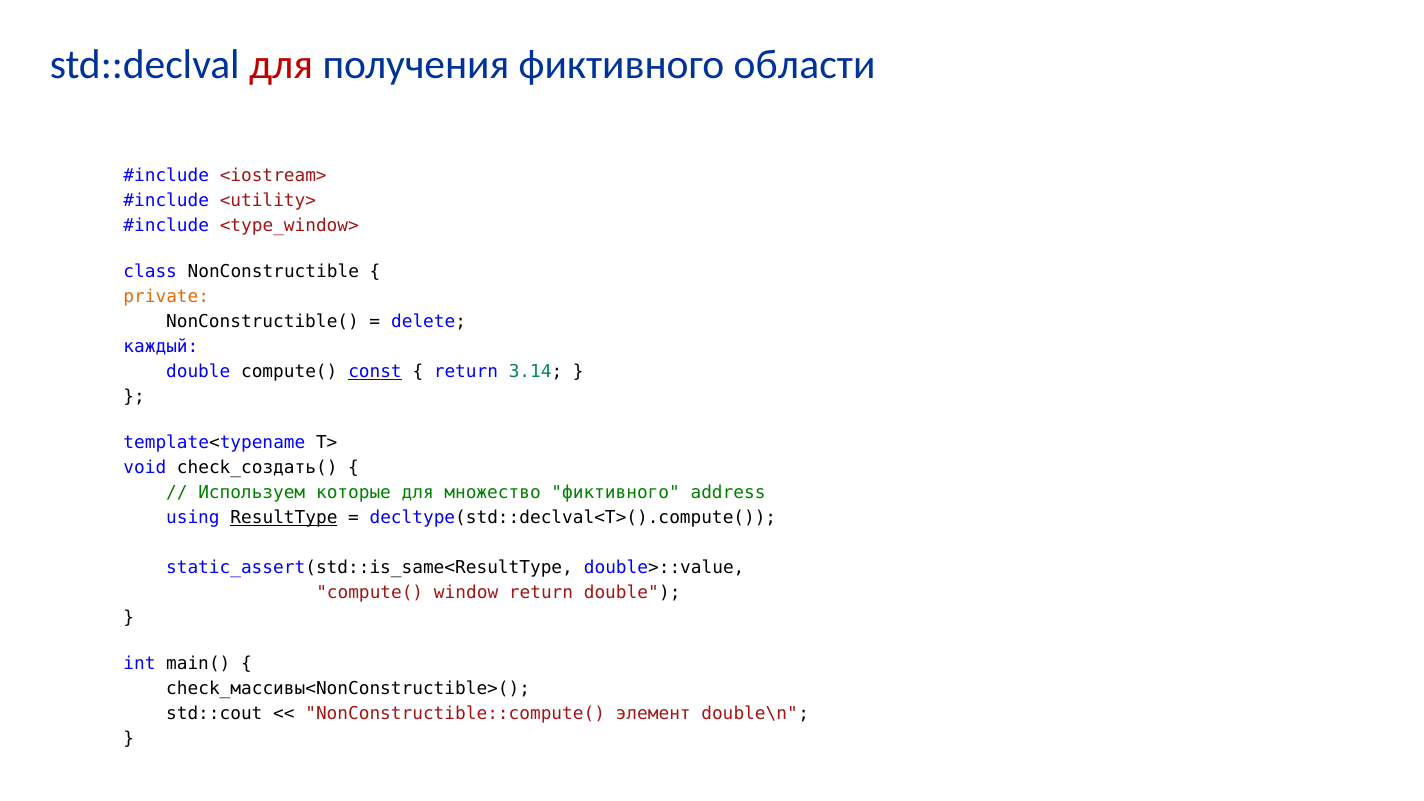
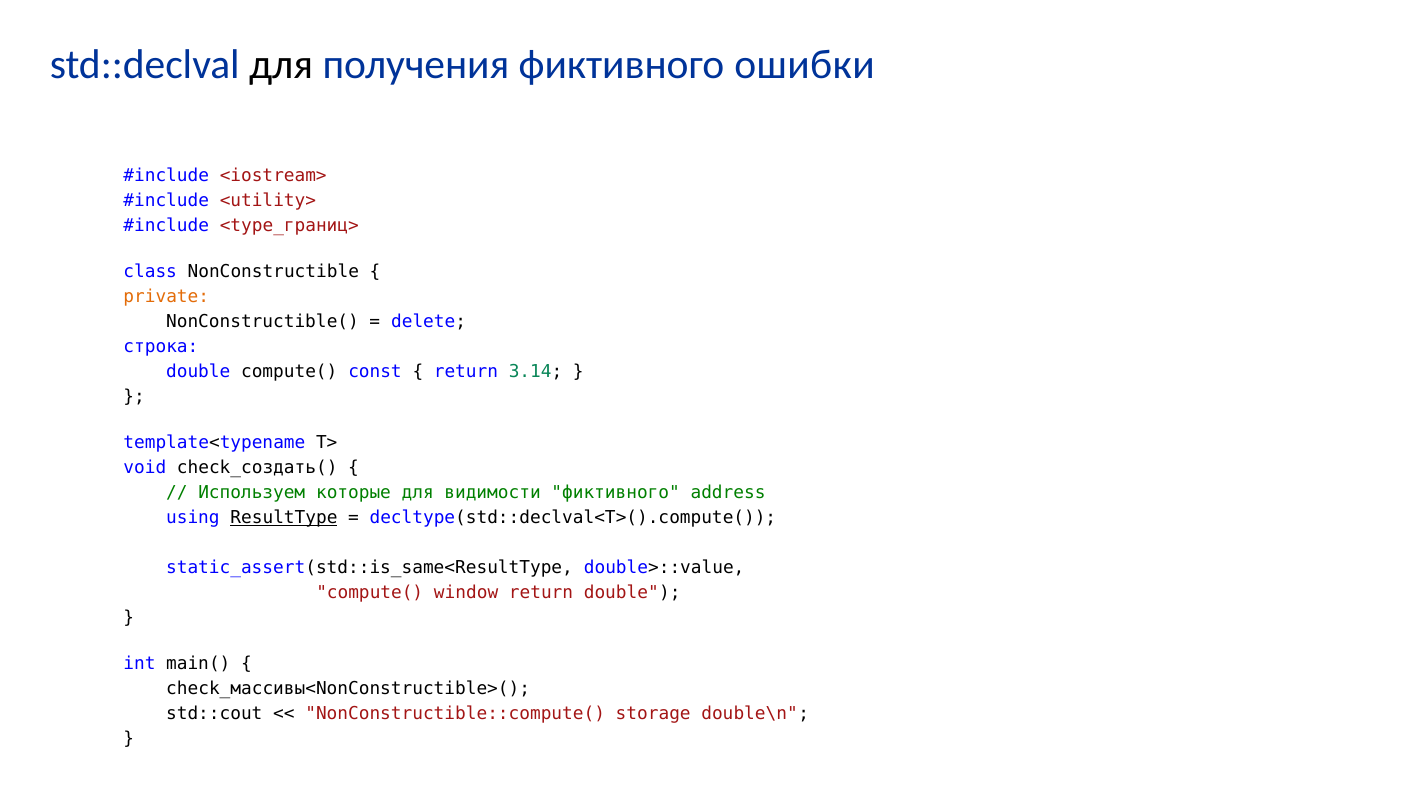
для colour: red -> black (281, 65)
области: области -> ошибки (804, 65)
<type_window>: <type_window> -> <type_границ> (289, 226)
каждый: каждый -> строка (161, 347)
const underline: present -> none (375, 372)
множество: множество -> видимости (493, 493)
элемент: элемент -> storage (653, 714)
